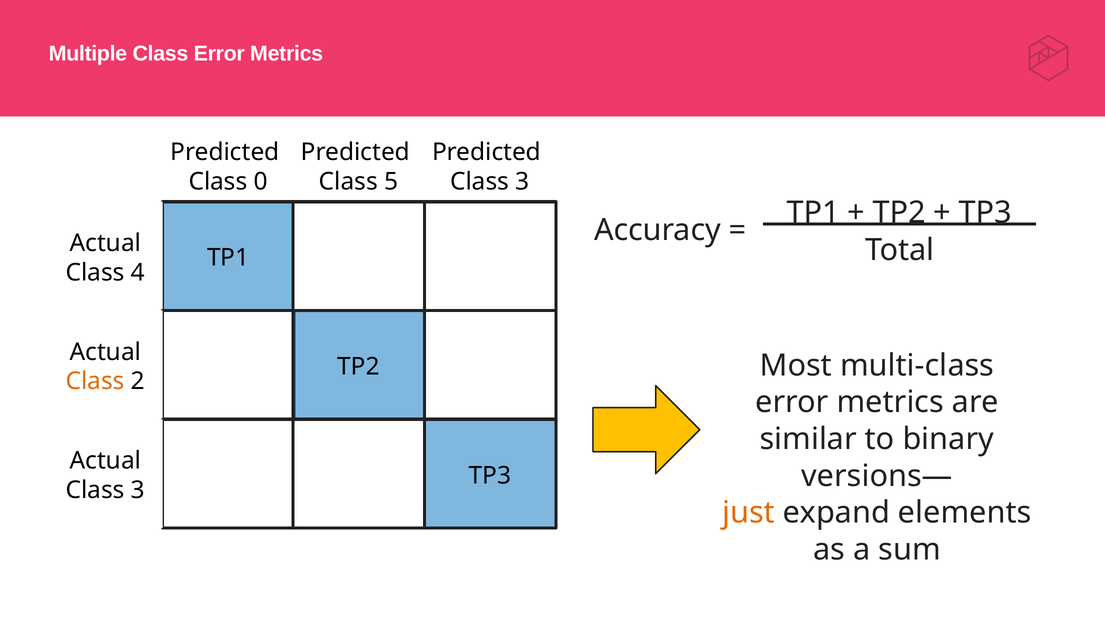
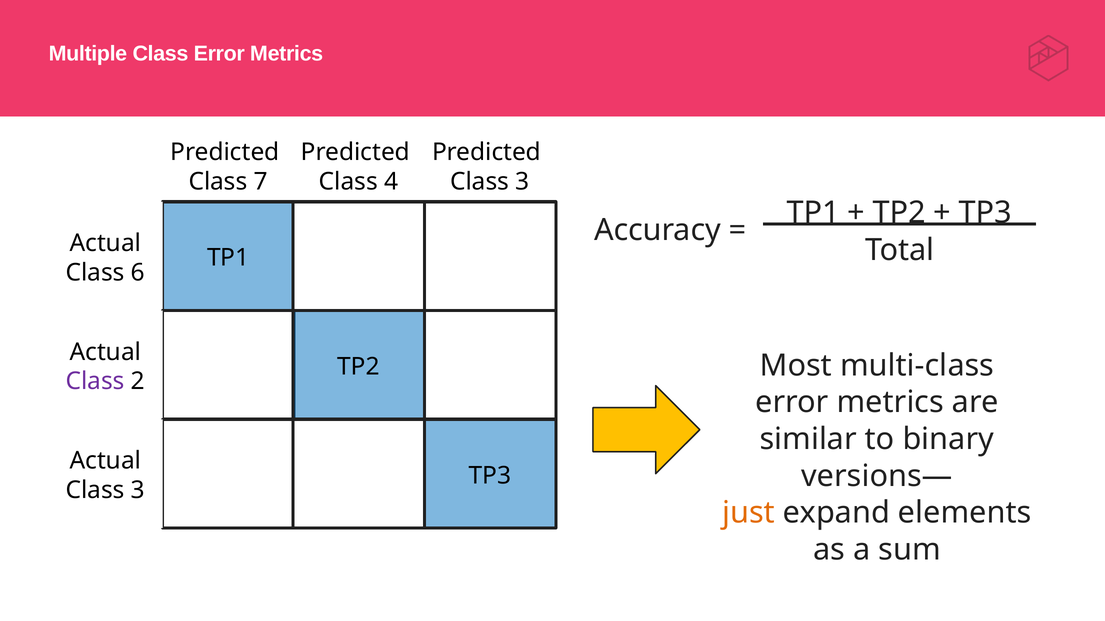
0: 0 -> 7 (261, 182)
5: 5 -> 4 (391, 182)
4: 4 -> 6 (138, 273)
Class colour: orange -> purple (95, 382)
